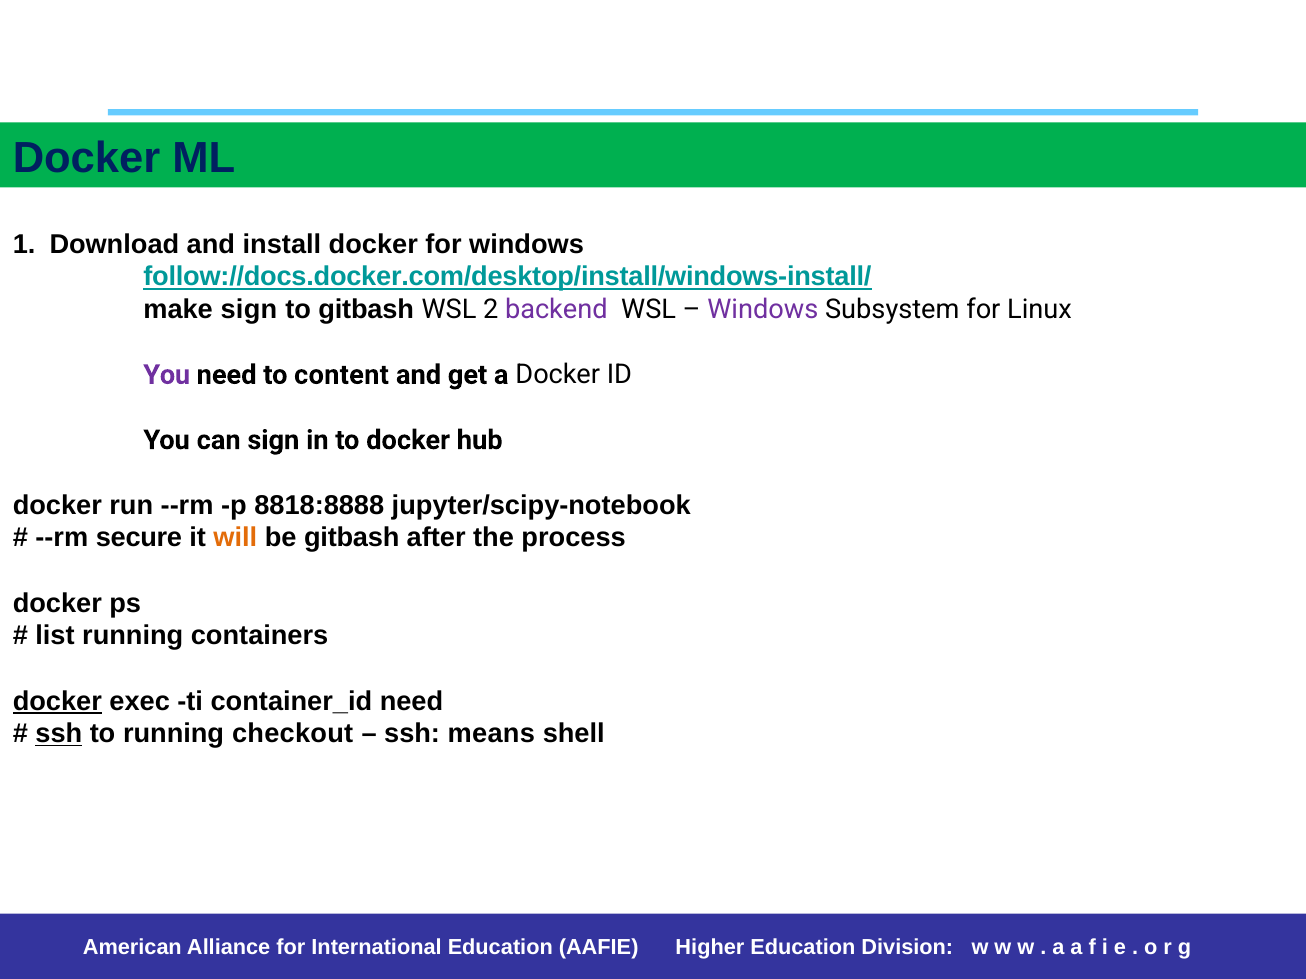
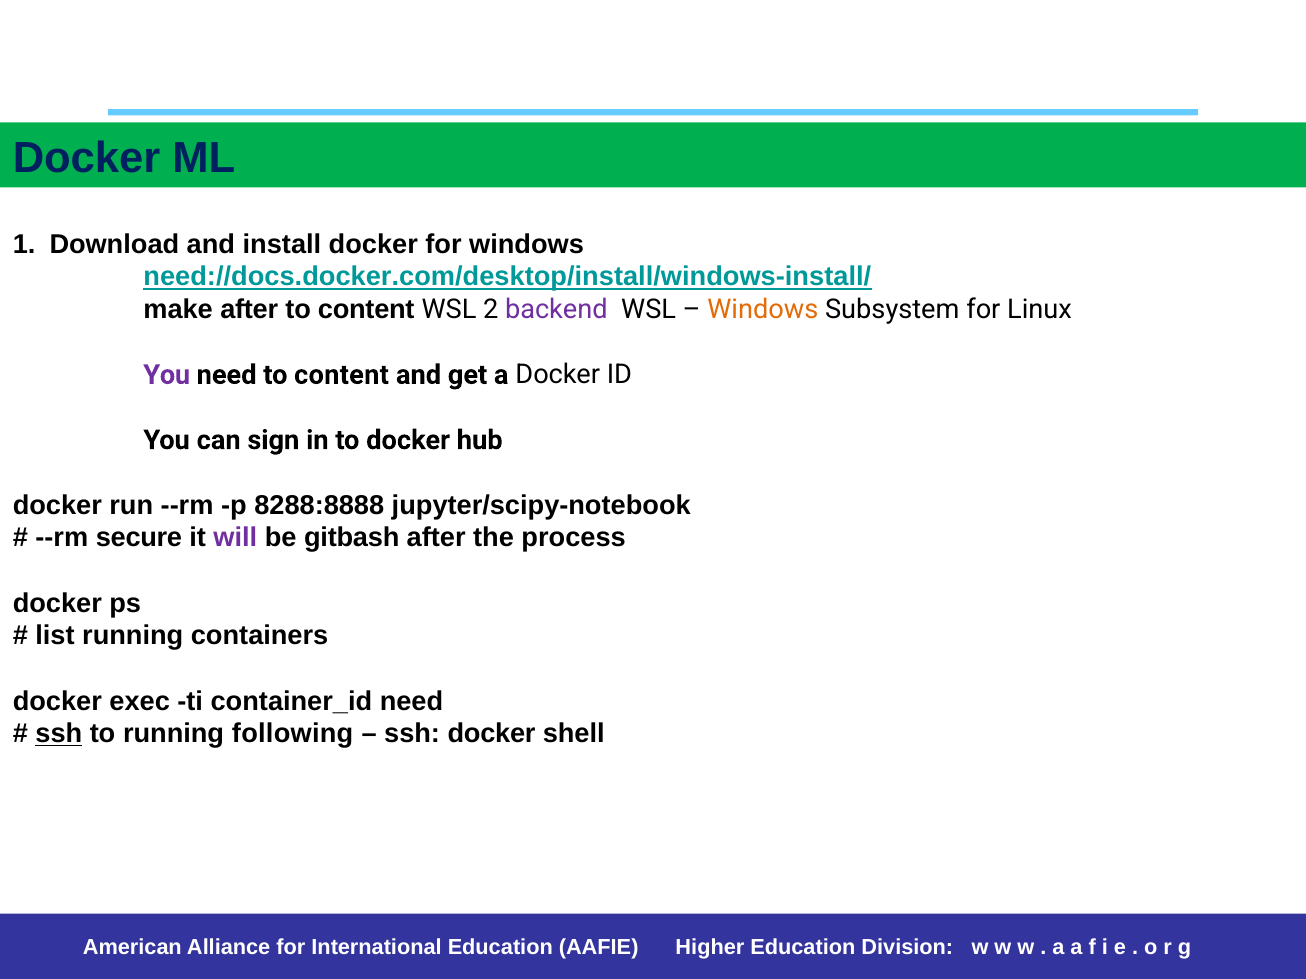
follow://docs.docker.com/desktop/install/windows-install/: follow://docs.docker.com/desktop/install/windows-install/ -> need://docs.docker.com/desktop/install/windows-install/ (507, 277)
make sign: sign -> after (249, 310)
gitbash: gitbash -> content (366, 310)
Windows colour: purple -> orange (763, 310)
8818:8888: 8818:8888 -> 8288:8888 (319, 506)
will colour: orange -> purple (235, 538)
docker underline: present -> none (57, 702)
checkout: checkout -> following (293, 734)
ssh means: means -> docker (492, 734)
